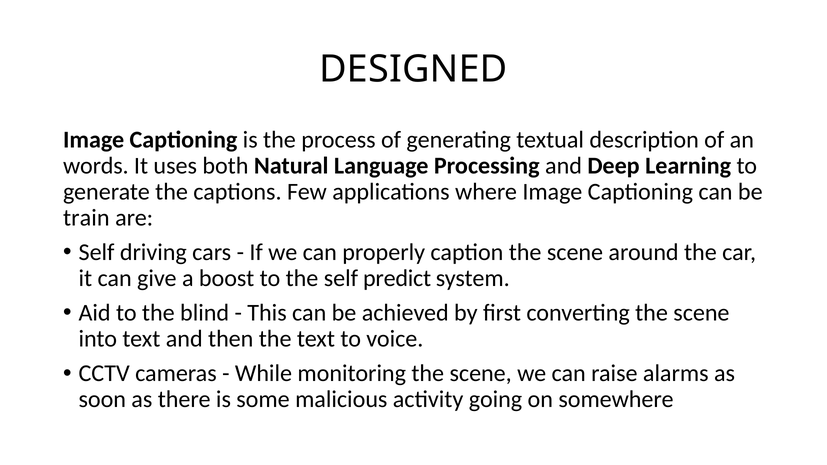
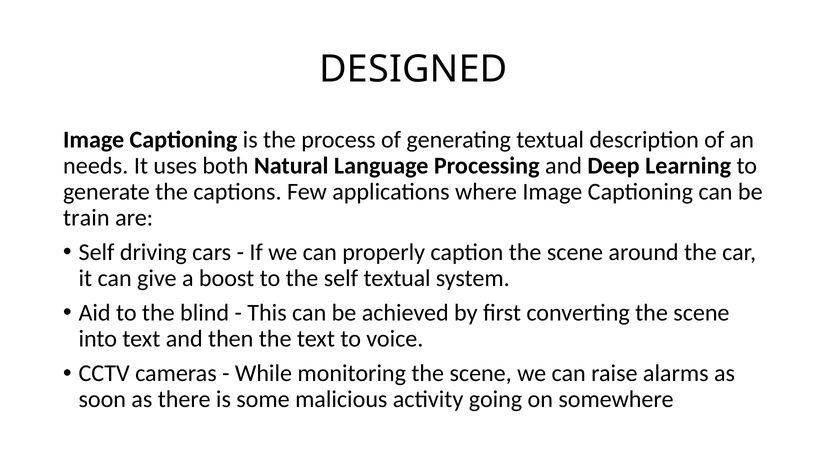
words: words -> needs (96, 166)
self predict: predict -> textual (397, 278)
